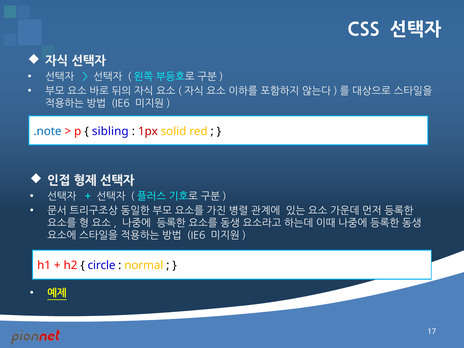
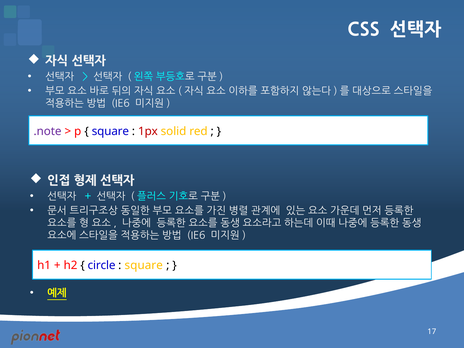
.note colour: blue -> purple (48, 131)
sibling: sibling -> square (110, 131)
normal: normal -> square (144, 265)
